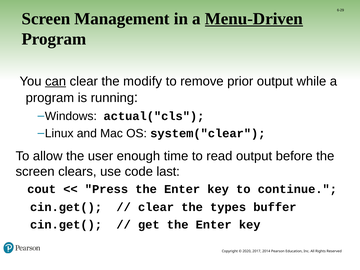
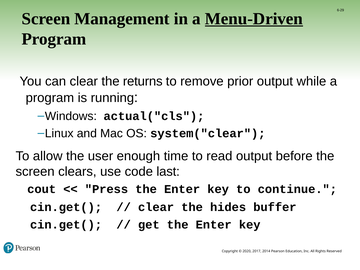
can underline: present -> none (56, 81)
modify: modify -> returns (143, 81)
types: types -> hides (228, 207)
